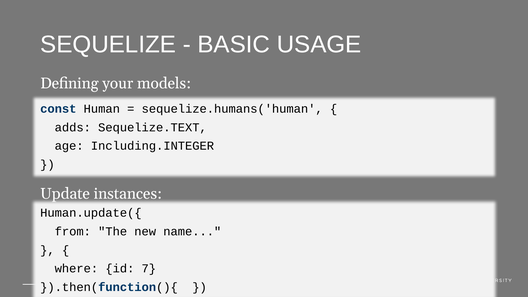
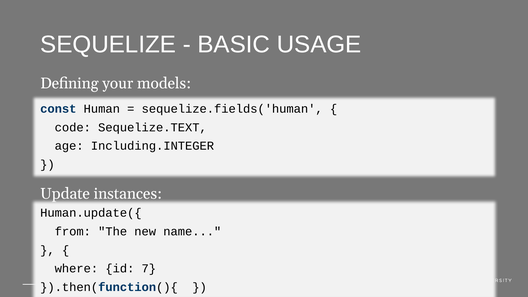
sequelize.humans('human: sequelize.humans('human -> sequelize.fields('human (232, 109)
adds: adds -> code (73, 127)
